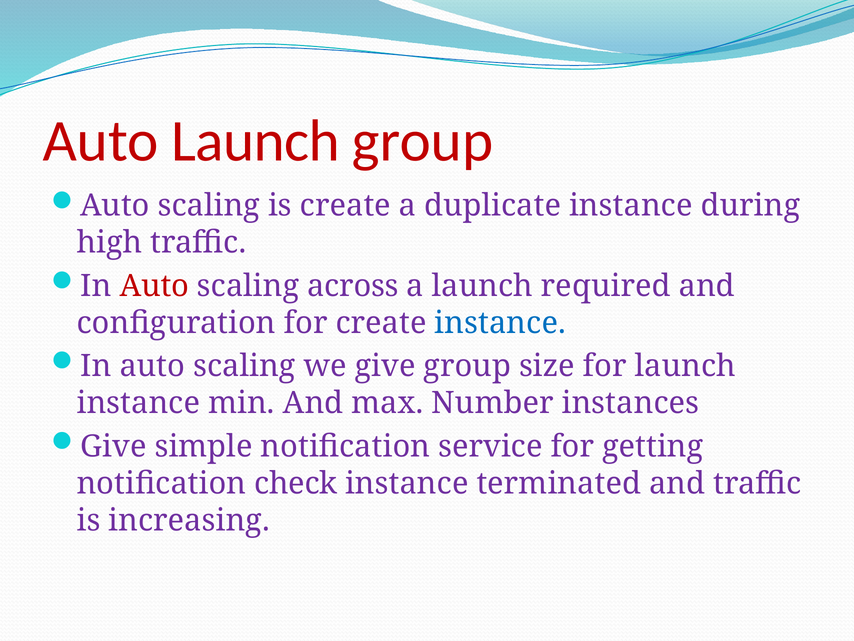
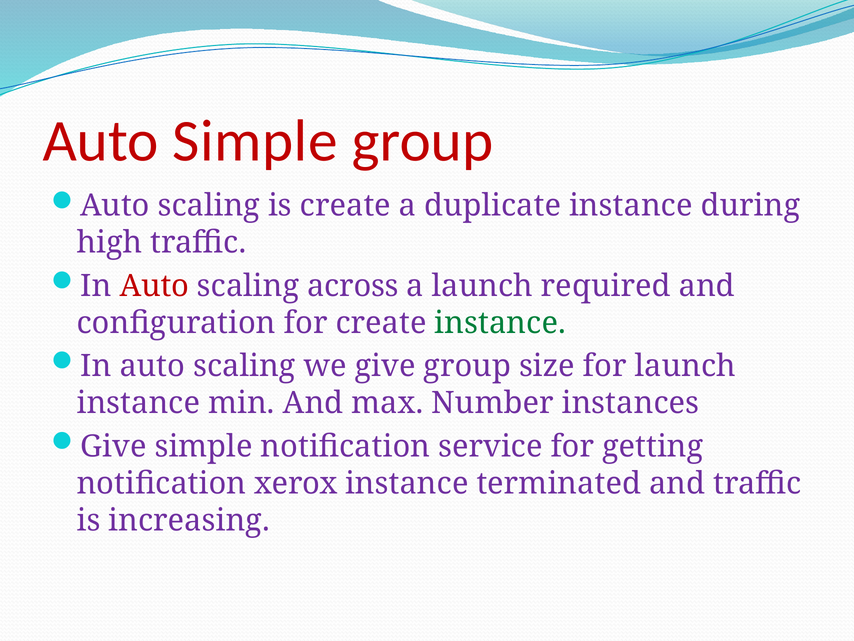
Auto Launch: Launch -> Simple (255, 141)
instance colour: blue -> green (500, 323)
check: check -> xerox (296, 483)
